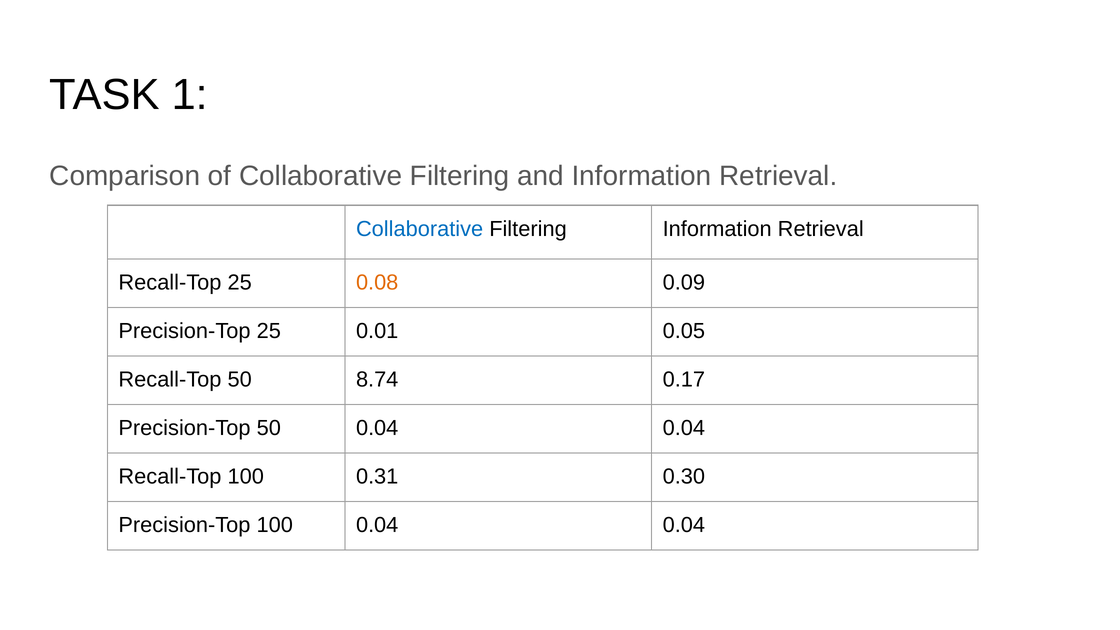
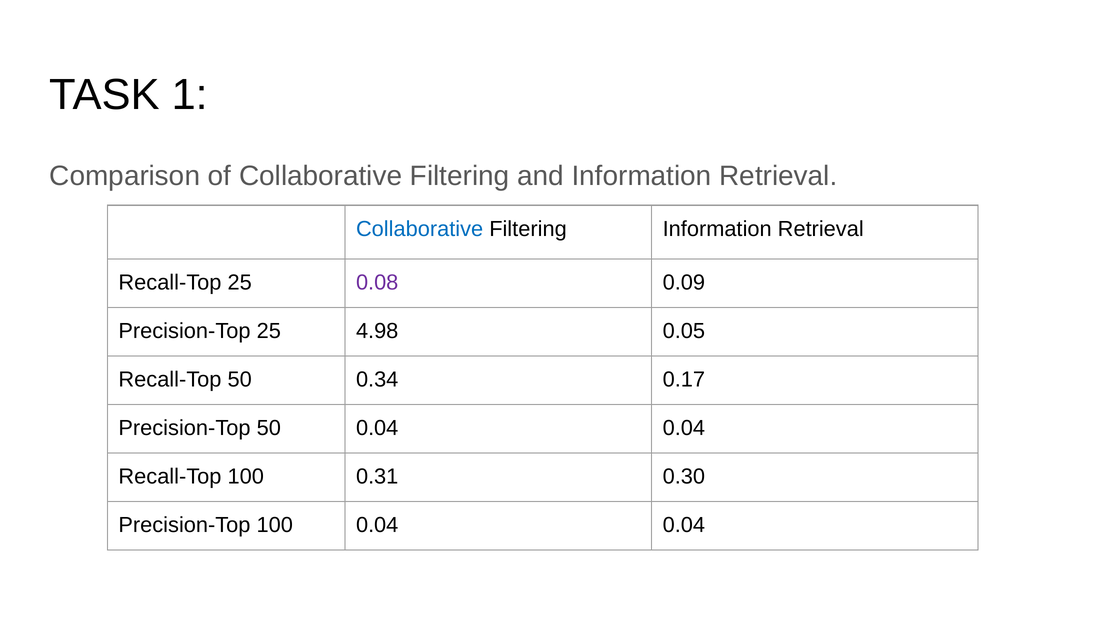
0.08 colour: orange -> purple (377, 283)
0.01: 0.01 -> 4.98 (377, 331)
8.74: 8.74 -> 0.34 (377, 380)
